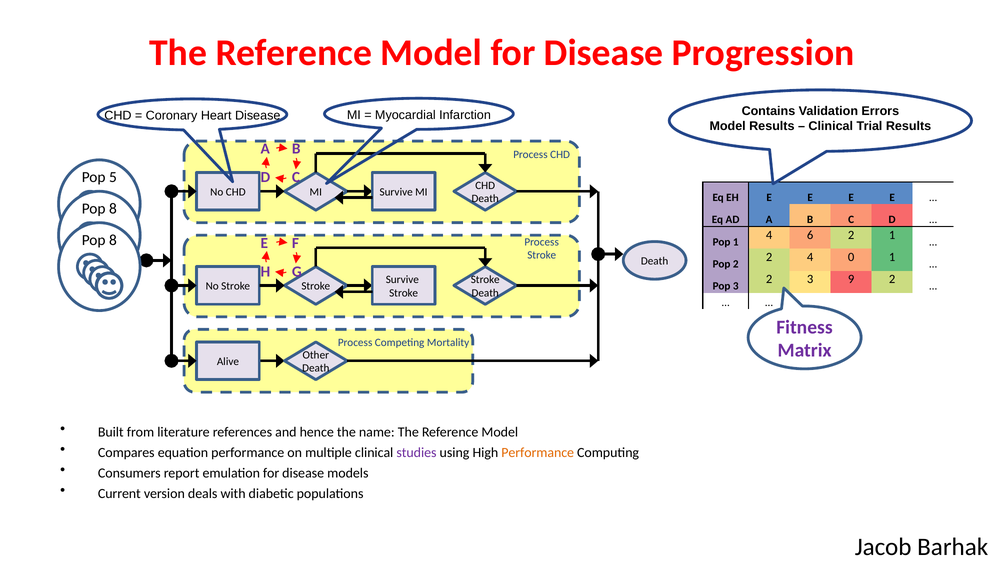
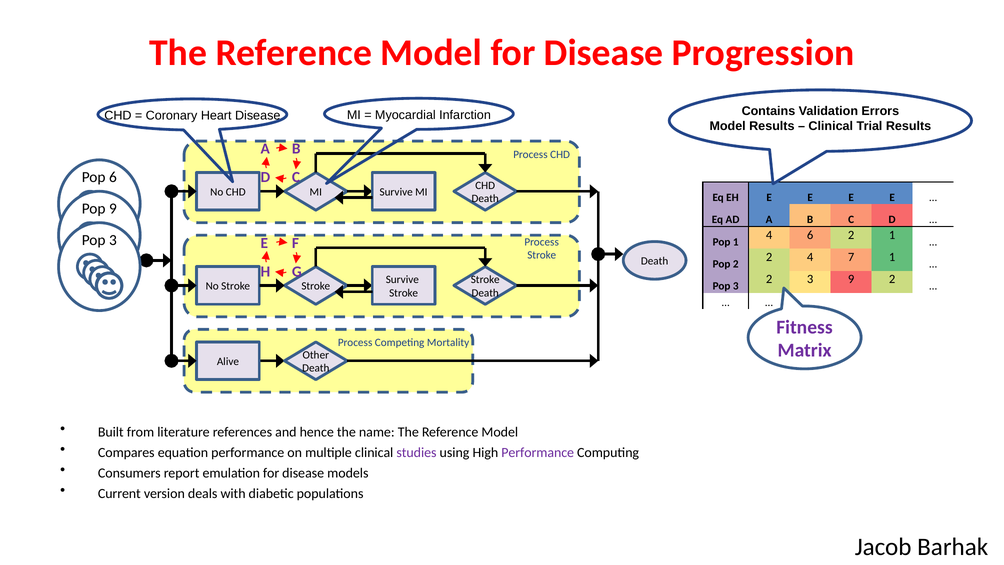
Pop 5: 5 -> 6 (113, 177)
8: 8 -> 9 (113, 209)
8: 8 -> 3 (113, 240)
0: 0 -> 7 (851, 257)
Performance colour: orange -> purple (538, 453)
